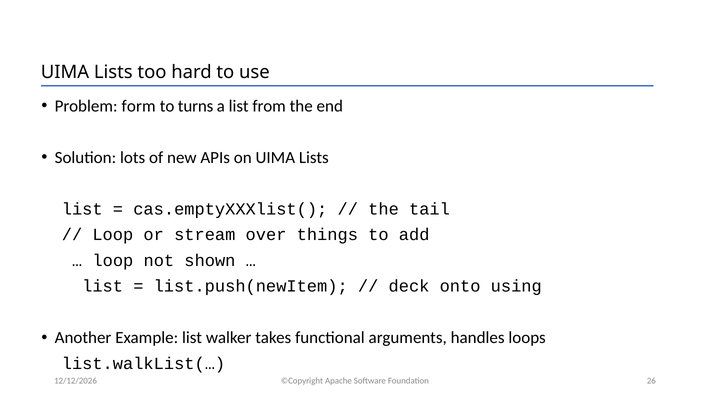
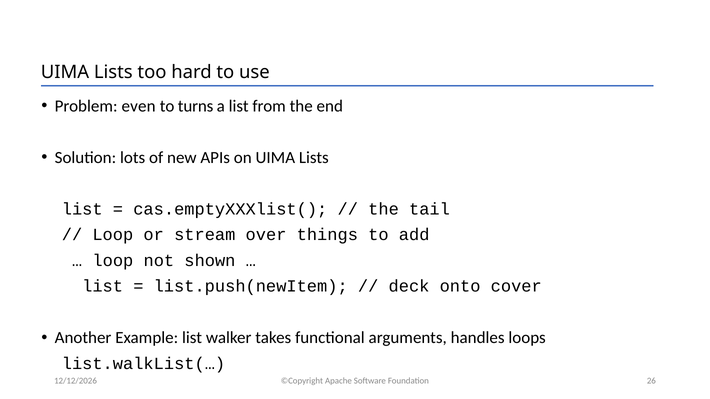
form: form -> even (139, 106)
using: using -> cover (516, 286)
